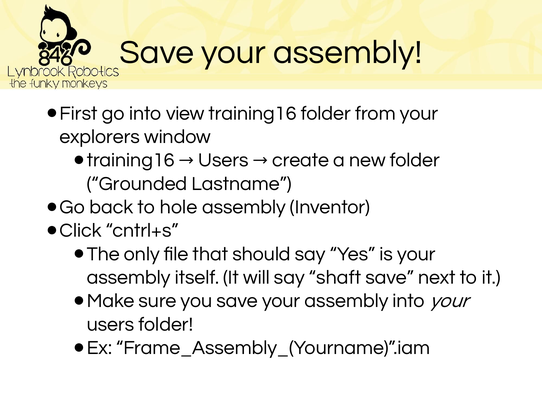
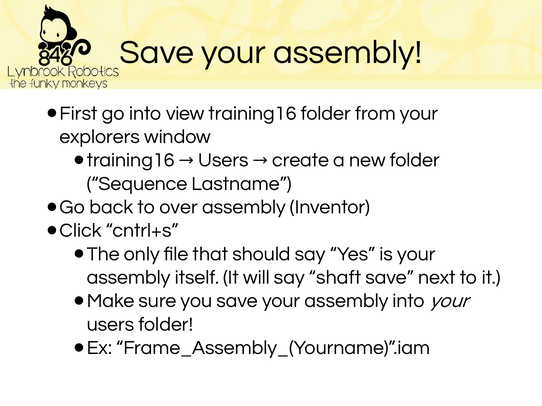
Grounded: Grounded -> Sequence (137, 184)
hole: hole -> over (179, 207)
